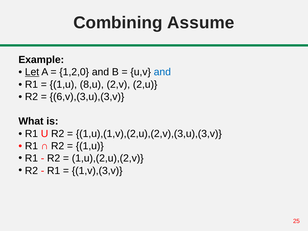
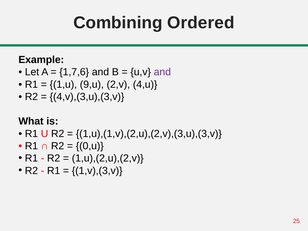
Assume: Assume -> Ordered (201, 23)
Let underline: present -> none (32, 72)
1,2,0: 1,2,0 -> 1,7,6 (74, 72)
and colour: blue -> purple (162, 72)
8,u: 8,u -> 9,u (92, 84)
2,u: 2,u -> 4,u (145, 84)
6,v),(3,u),(3,v: 6,v),(3,u),(3,v -> 4,v),(3,u),(3,v (87, 97)
1,u: 1,u -> 0,u (90, 146)
